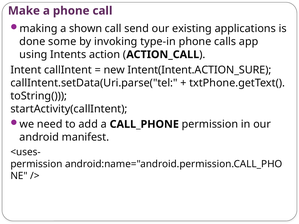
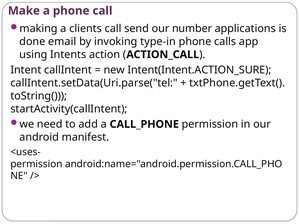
shown: shown -> clients (86, 29)
existing: existing -> number (192, 29)
some: some -> email (62, 42)
